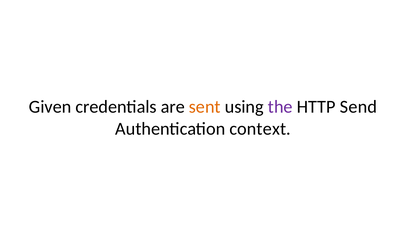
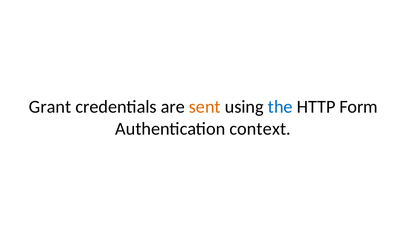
Given: Given -> Grant (50, 107)
the colour: purple -> blue (280, 107)
Send: Send -> Form (359, 107)
